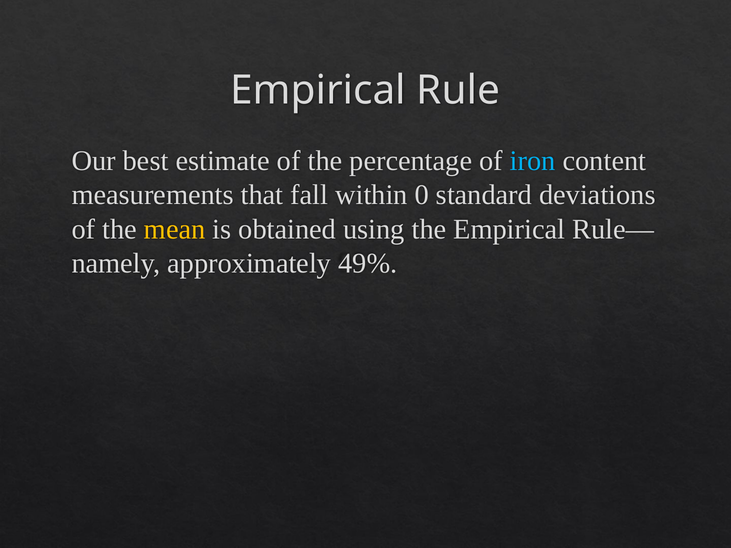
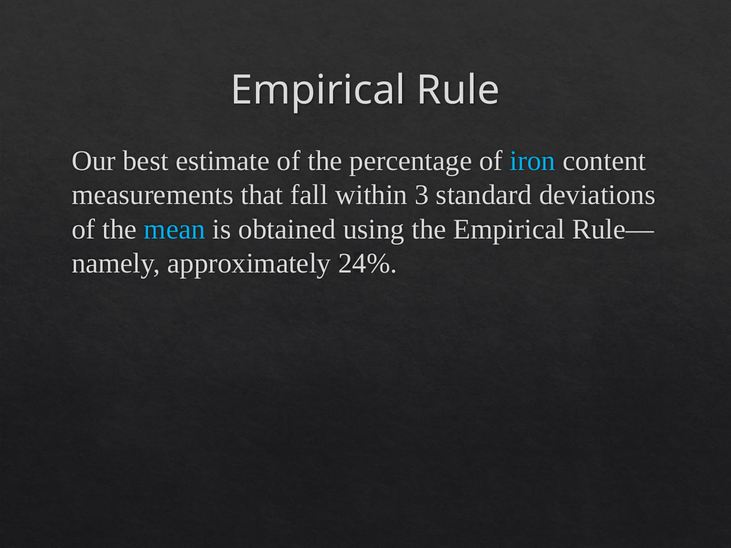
0: 0 -> 3 (422, 195)
mean colour: yellow -> light blue (175, 229)
49%: 49% -> 24% (368, 263)
